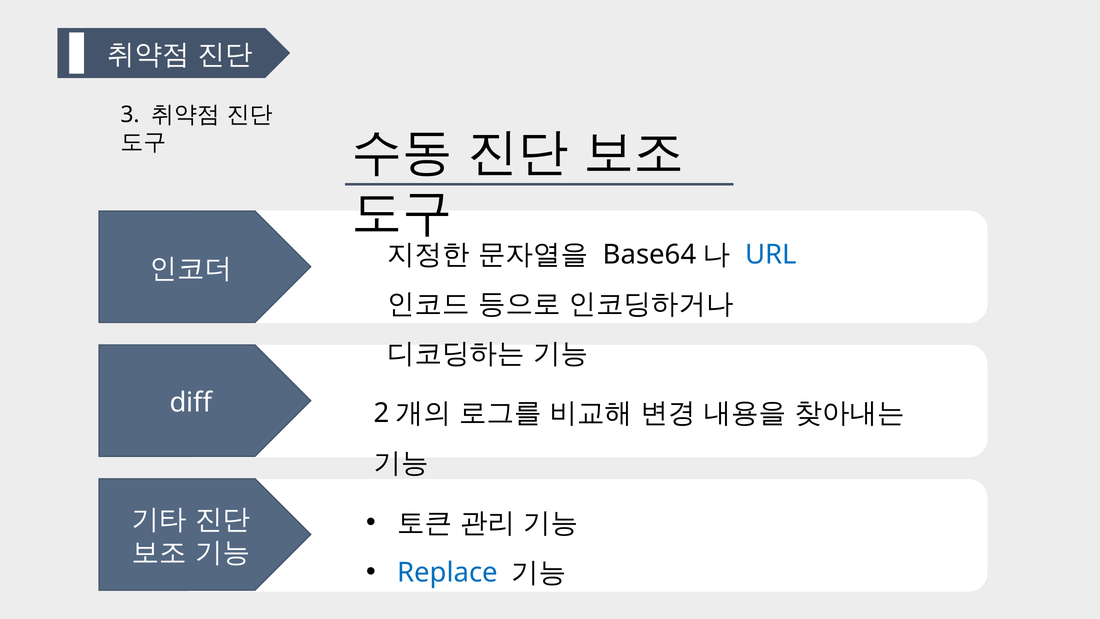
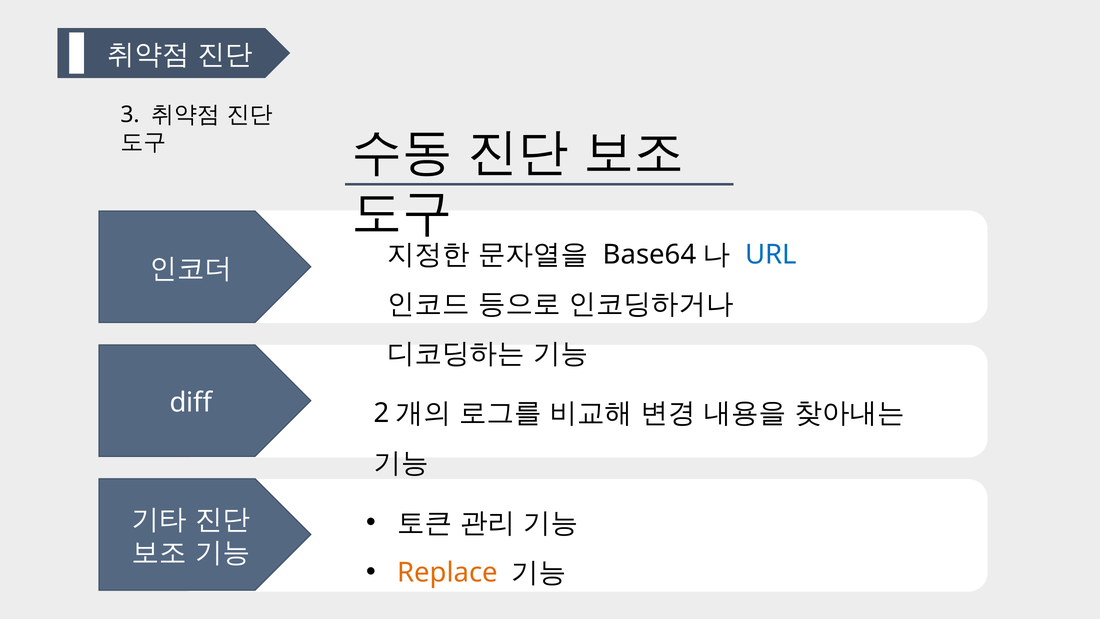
Replace colour: blue -> orange (447, 572)
